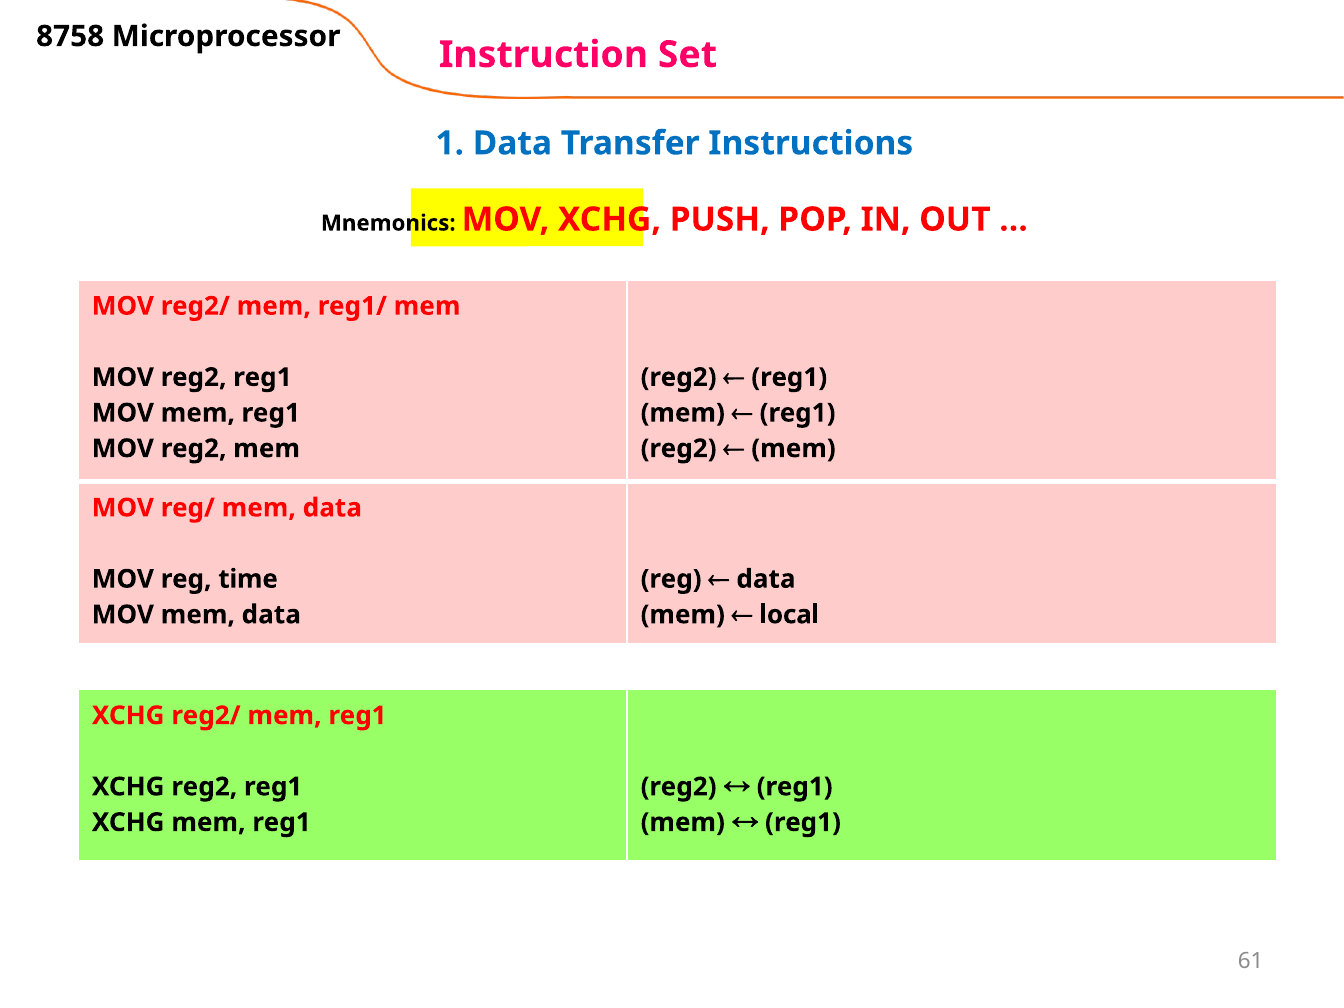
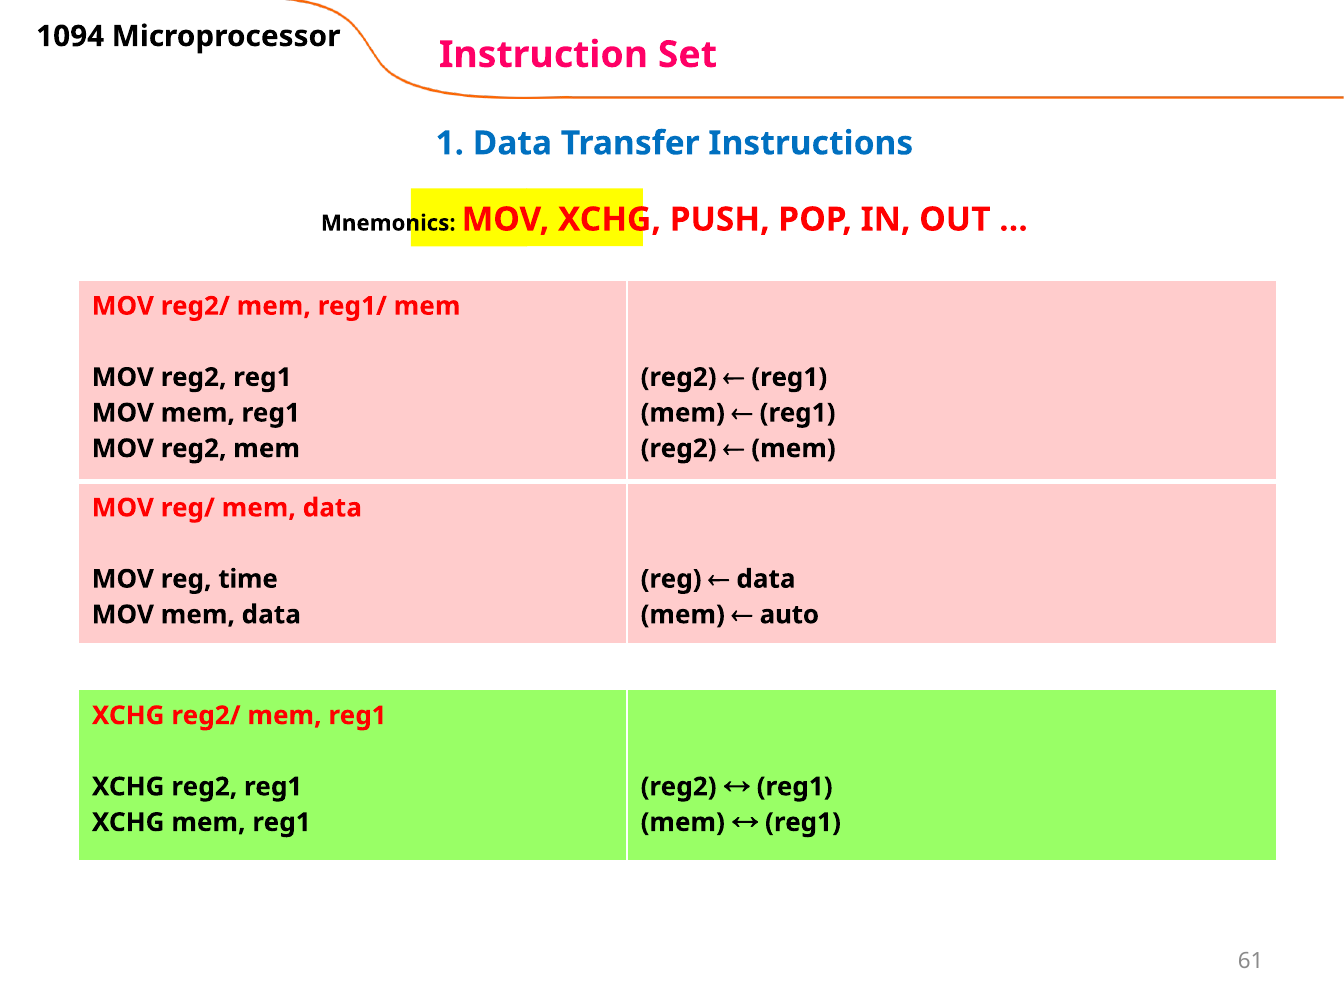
8758: 8758 -> 1094 (70, 36)
local: local -> auto (789, 615)
